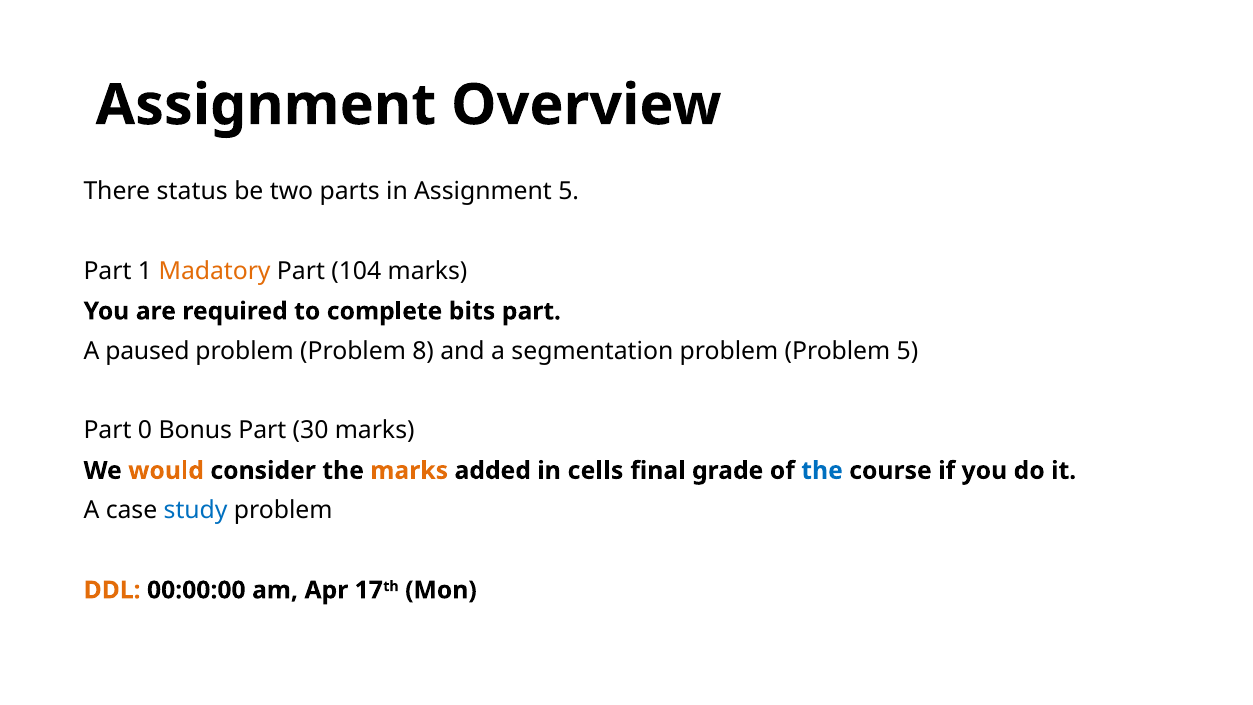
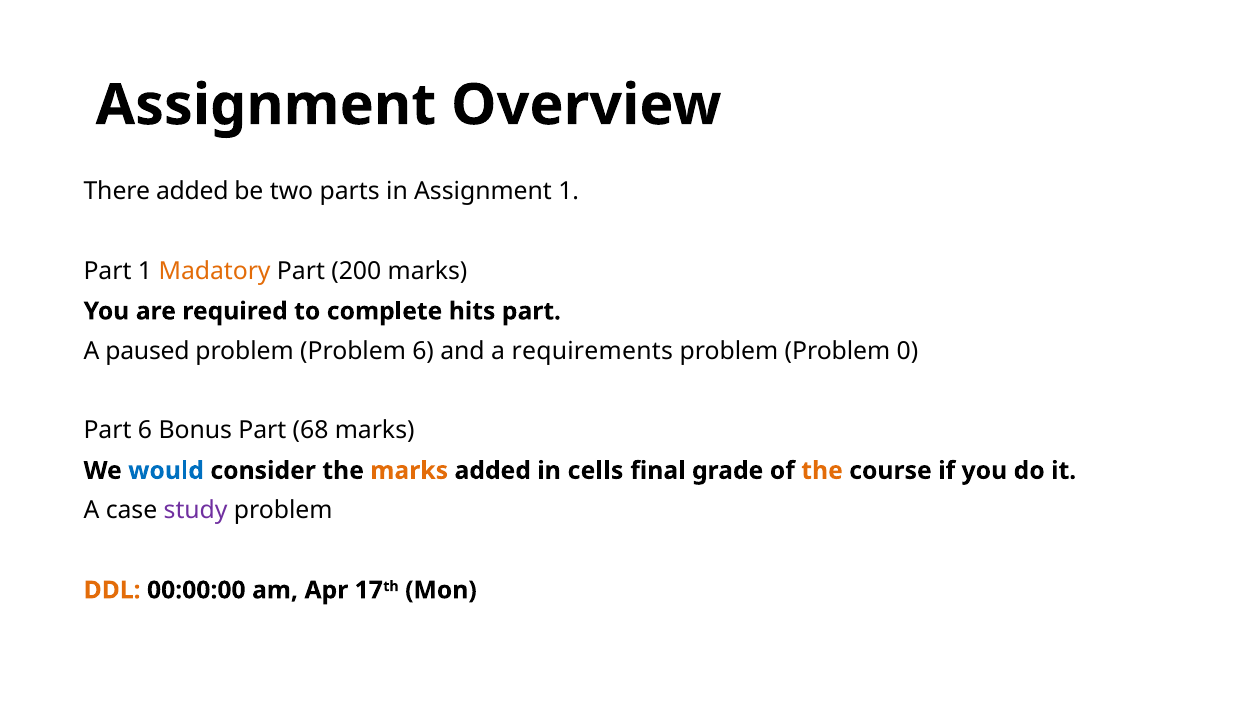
There status: status -> added (192, 192)
Assignment 5: 5 -> 1 (569, 192)
104: 104 -> 200 (356, 271)
bits: bits -> hits (472, 311)
Problem 8: 8 -> 6 (423, 351)
segmentation: segmentation -> requirements (592, 351)
Problem 5: 5 -> 0 (908, 351)
Part 0: 0 -> 6 (145, 431)
30: 30 -> 68 (311, 431)
would colour: orange -> blue (166, 471)
the colour: blue -> orange (822, 471)
study colour: blue -> purple (196, 510)
